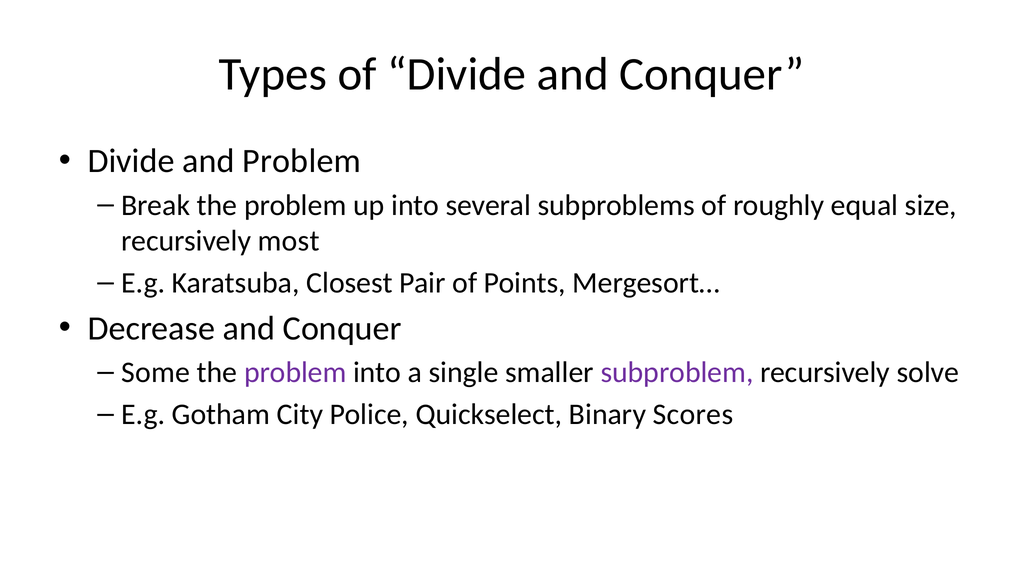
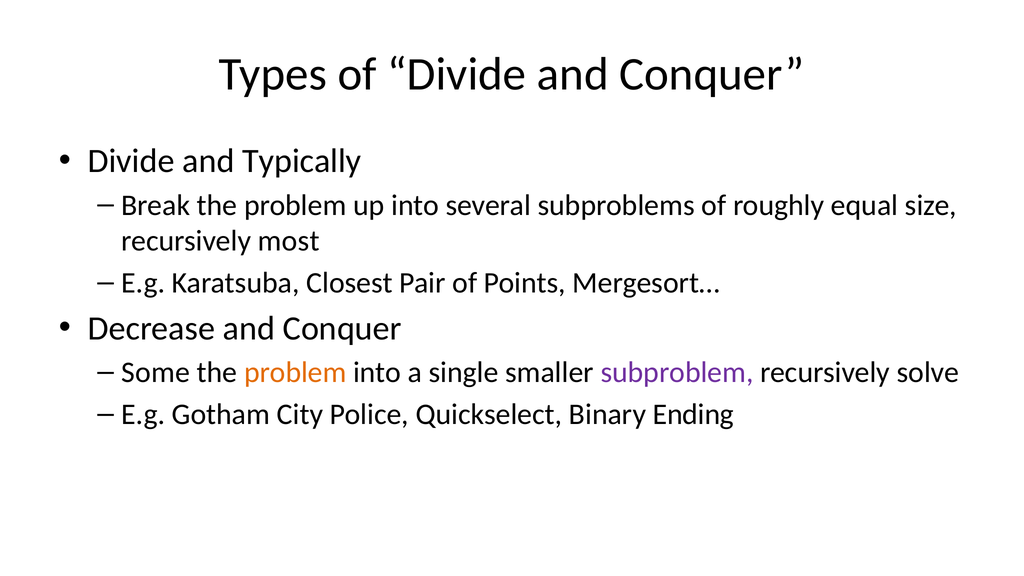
and Problem: Problem -> Typically (302, 161)
problem colour: purple -> orange (295, 373)
Scores: Scores -> Ending (693, 414)
